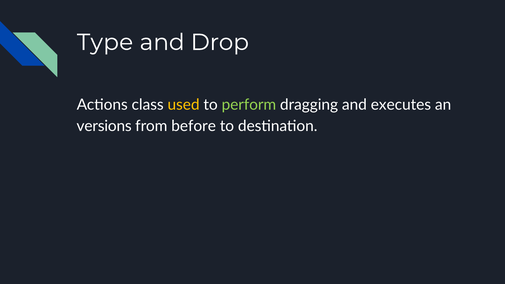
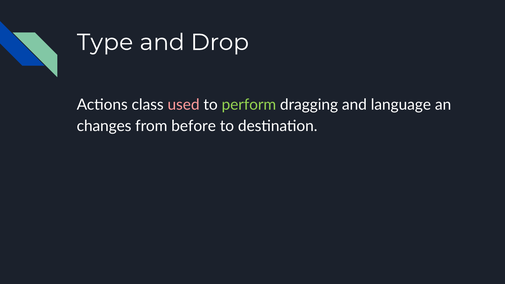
used colour: yellow -> pink (184, 105)
executes: executes -> language (401, 105)
versions: versions -> changes (104, 126)
